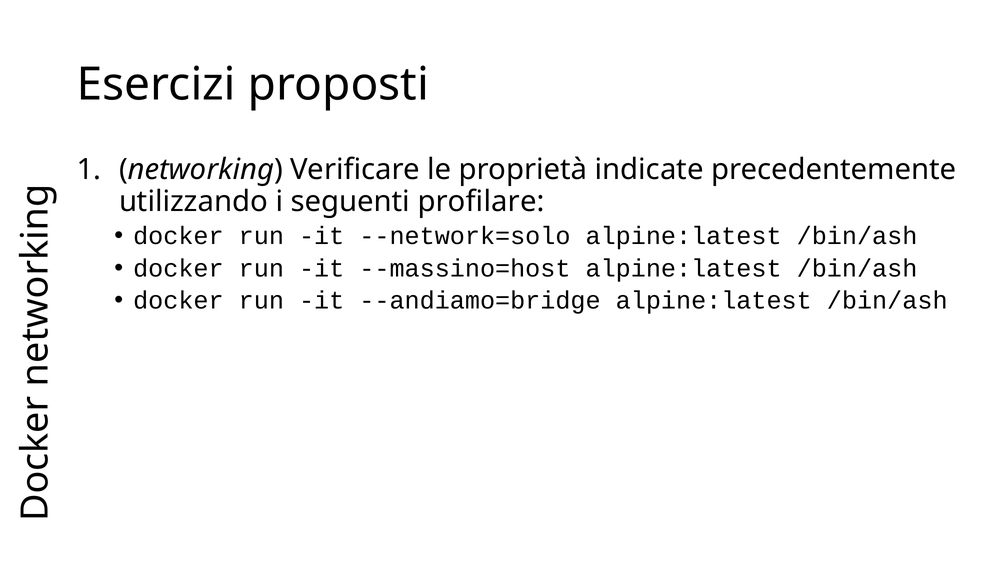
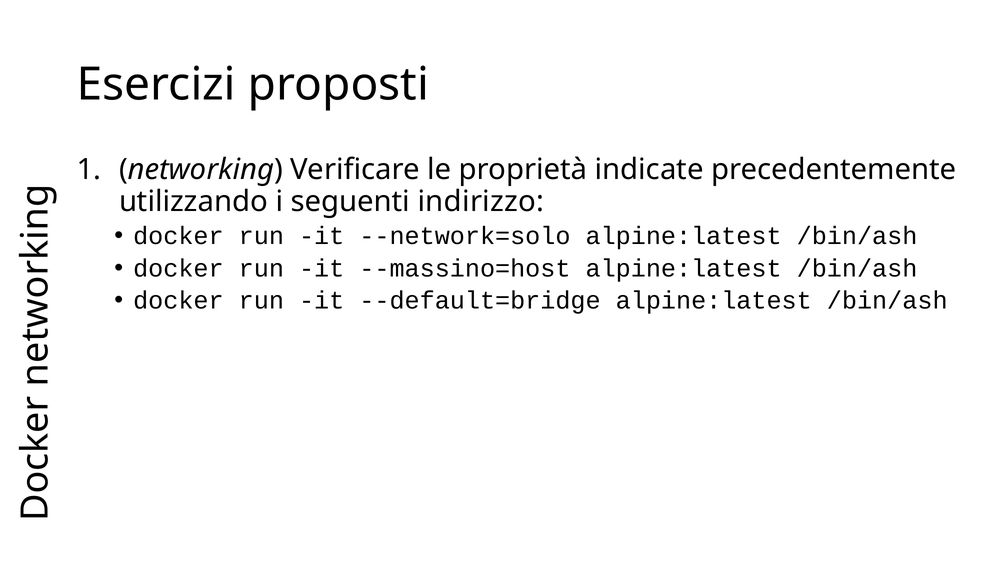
profilare: profilare -> indirizzo (481, 201)
--andiamo=bridge: --andiamo=bridge -> --default=bridge (480, 301)
